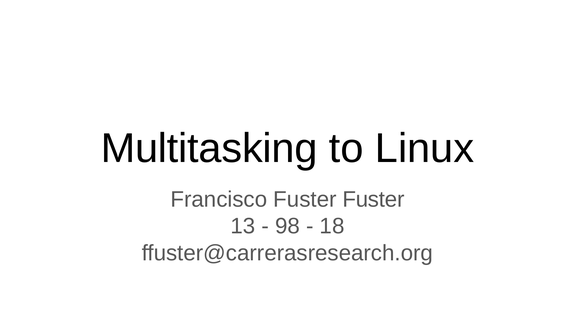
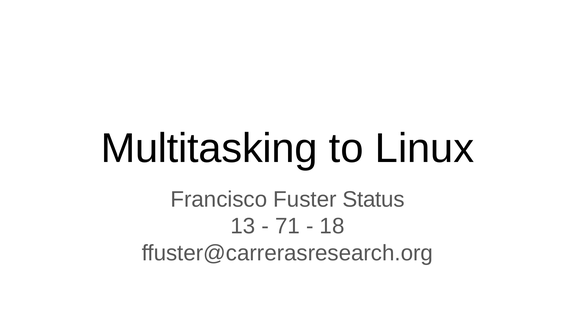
Fuster Fuster: Fuster -> Status (373, 199)
98: 98 -> 71 (287, 226)
